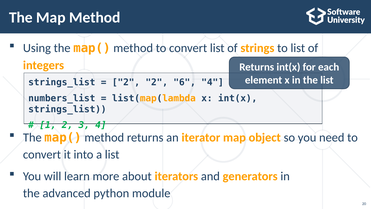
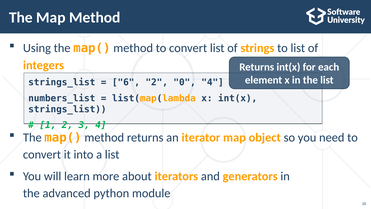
2: 2 -> 6 (126, 82)
6: 6 -> 0 (185, 82)
